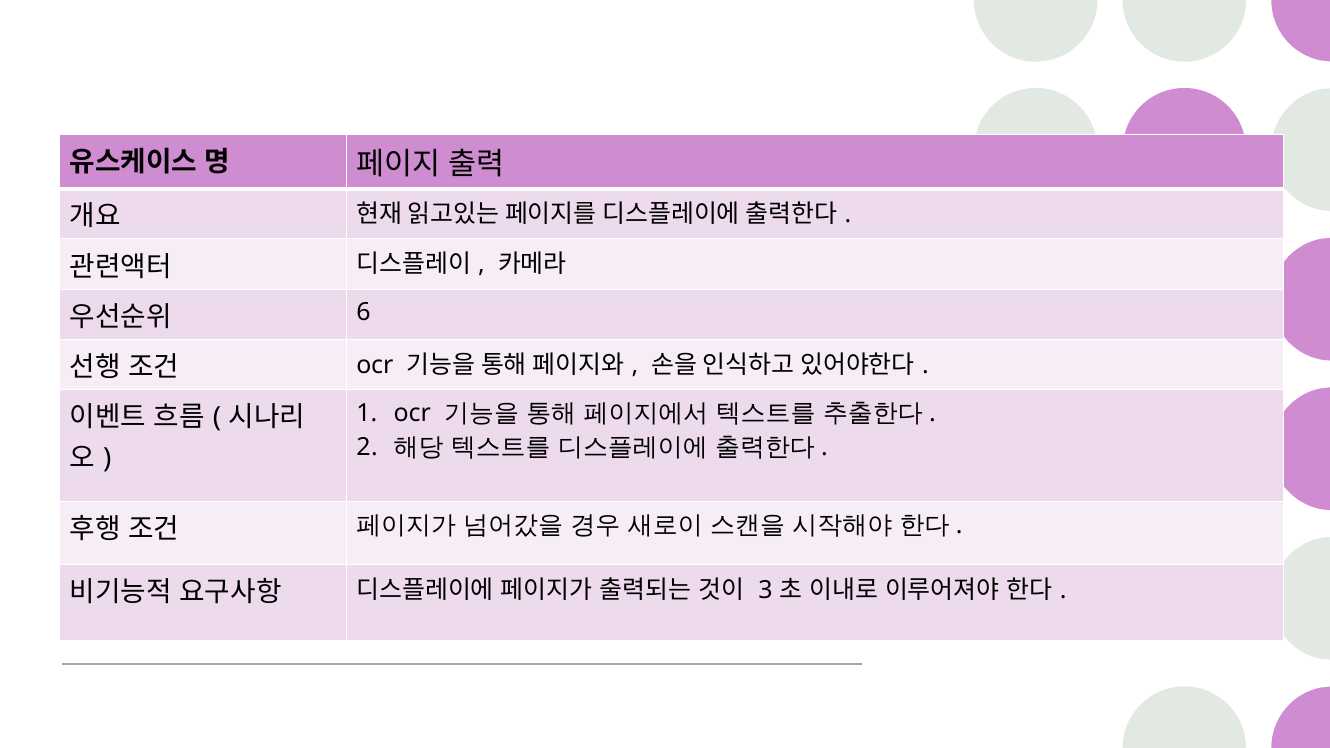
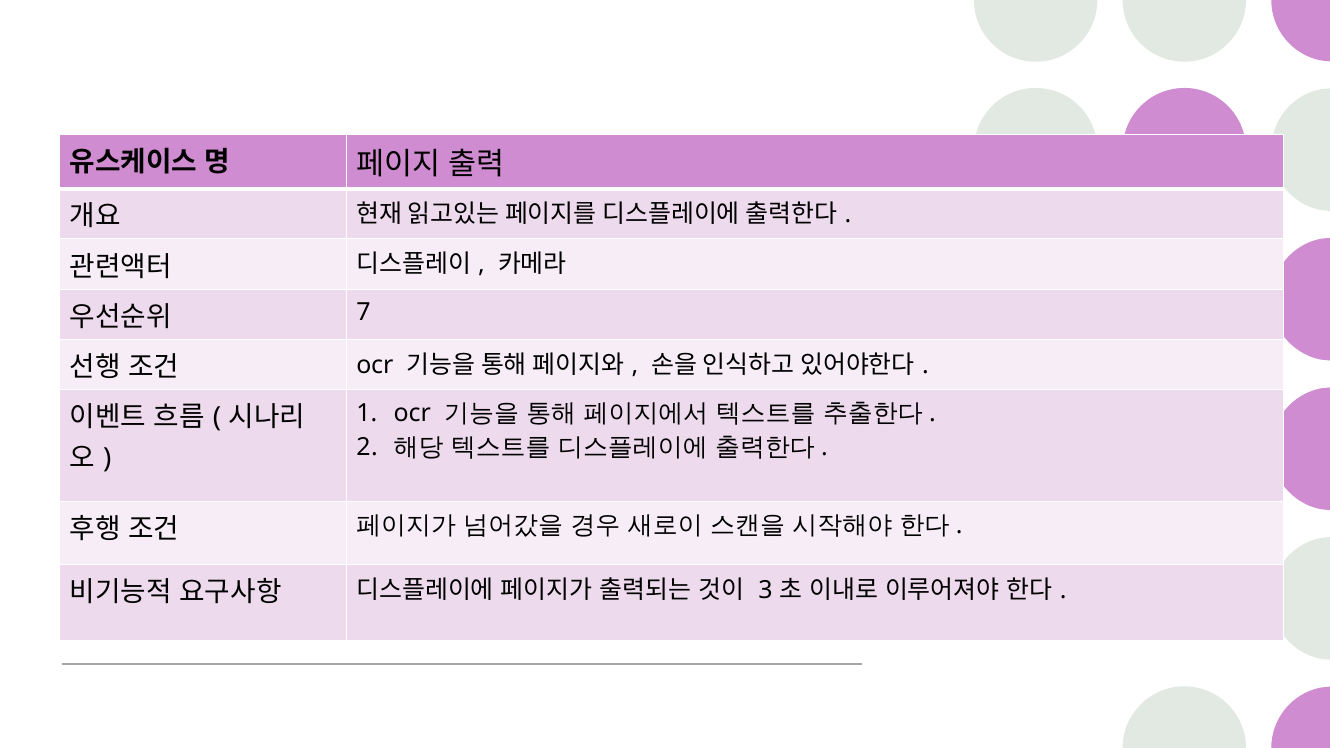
6: 6 -> 7 (363, 312)
